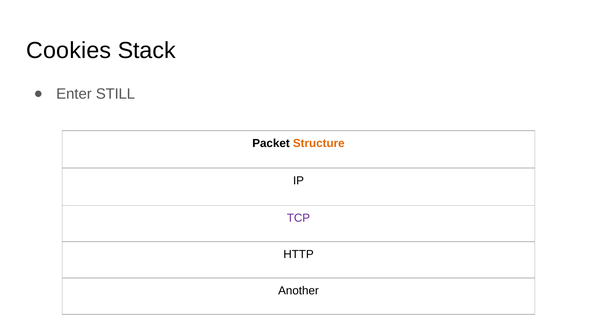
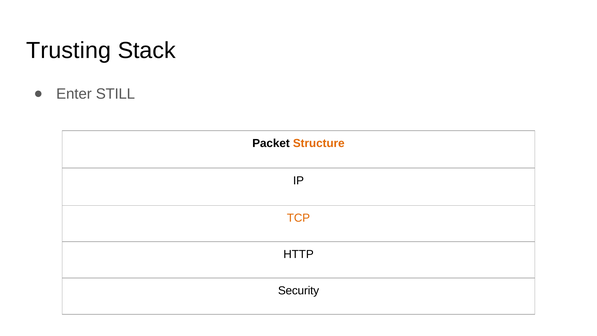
Cookies: Cookies -> Trusting (69, 51)
TCP colour: purple -> orange (298, 218)
Another: Another -> Security (299, 291)
